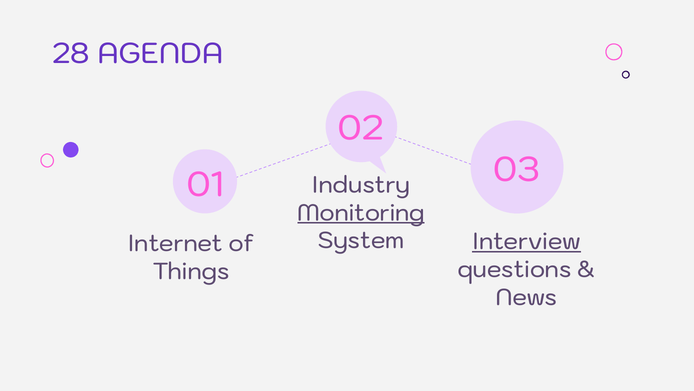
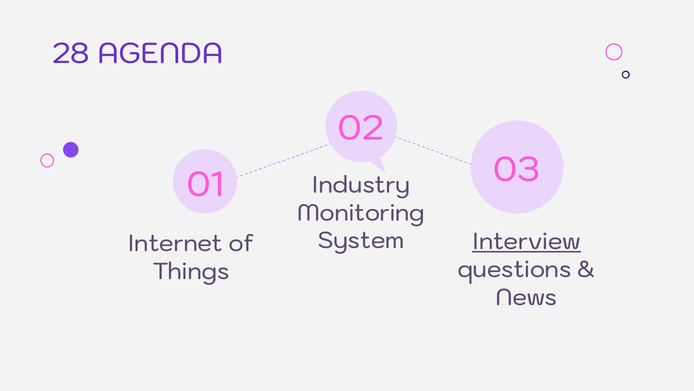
Monitoring underline: present -> none (361, 213)
